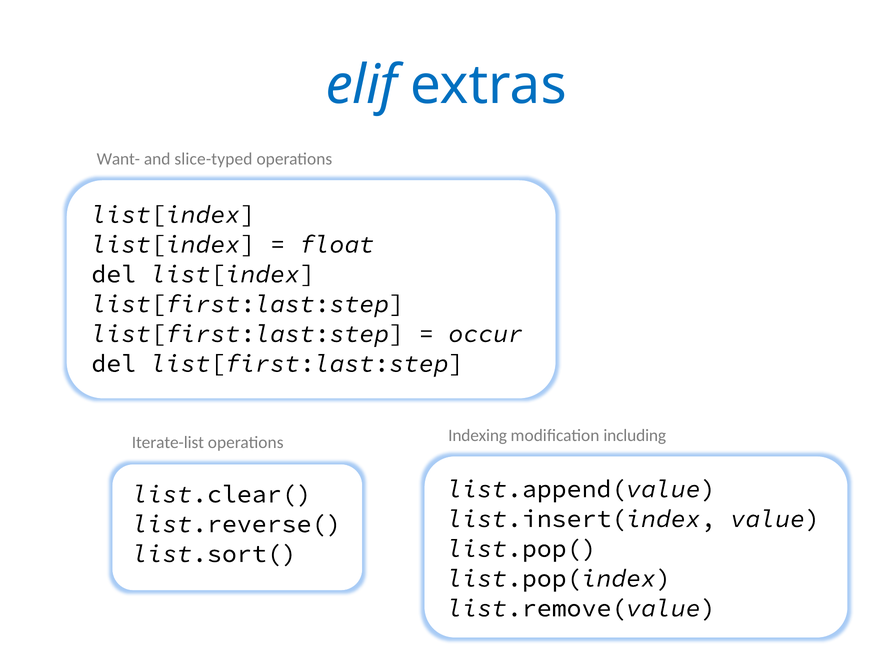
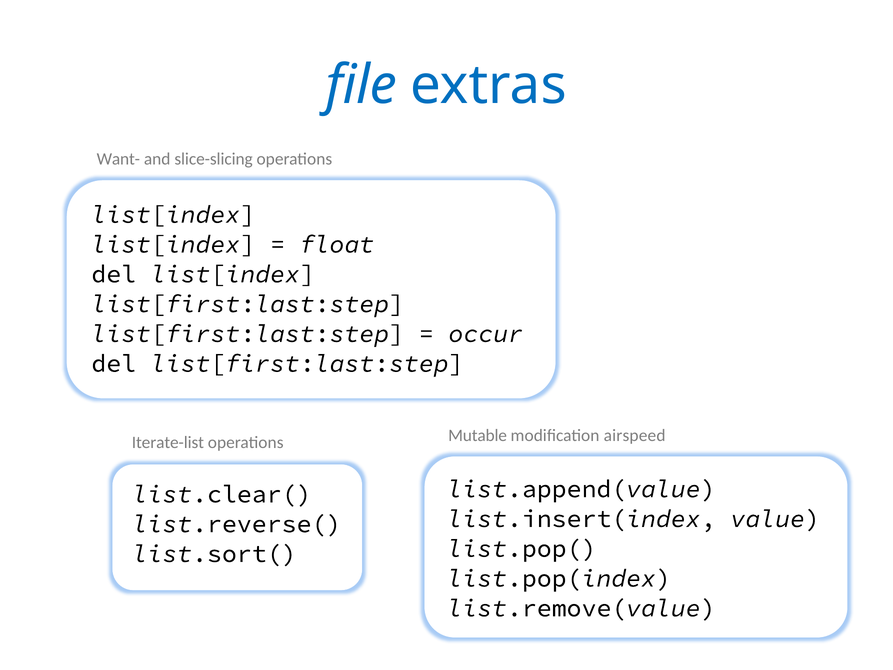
elif: elif -> file (361, 85)
slice-typed: slice-typed -> slice-slicing (214, 159)
Indexing: Indexing -> Mutable (478, 435)
including: including -> airspeed (635, 435)
